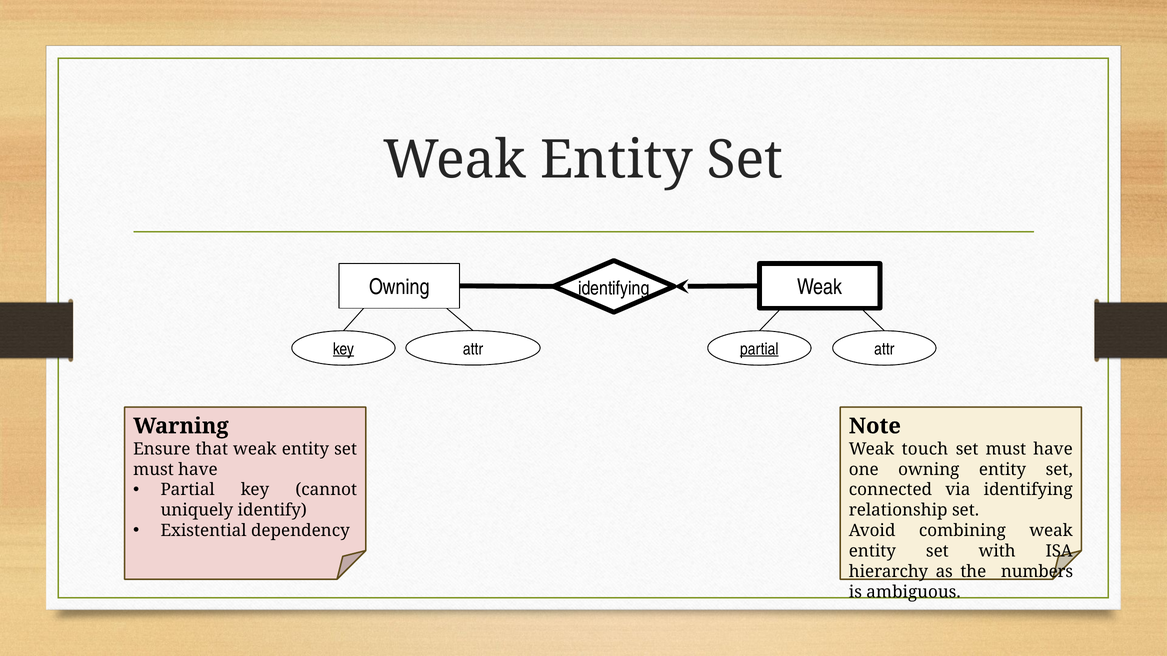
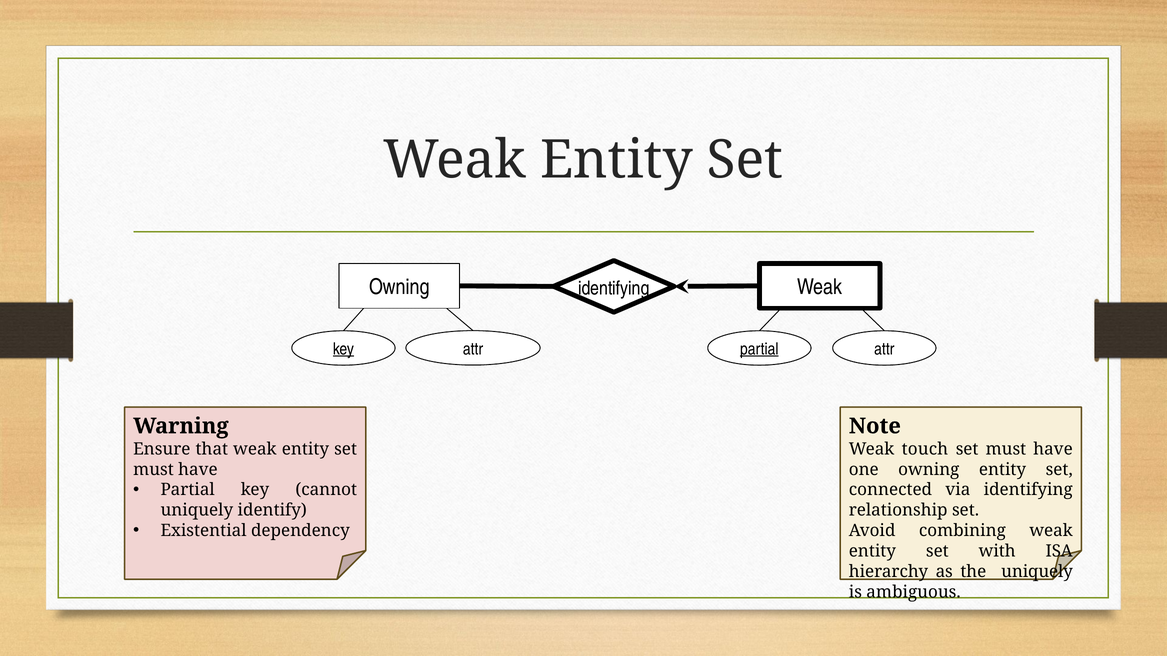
the numbers: numbers -> uniquely (1037, 572)
